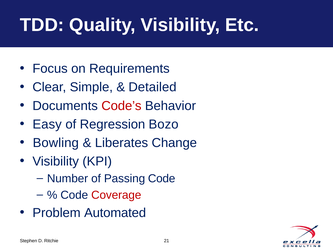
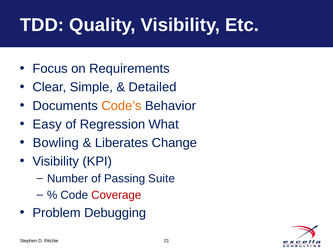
Code’s colour: red -> orange (121, 106)
Bozo: Bozo -> What (164, 124)
Passing Code: Code -> Suite (162, 178)
Automated: Automated -> Debugging (115, 213)
